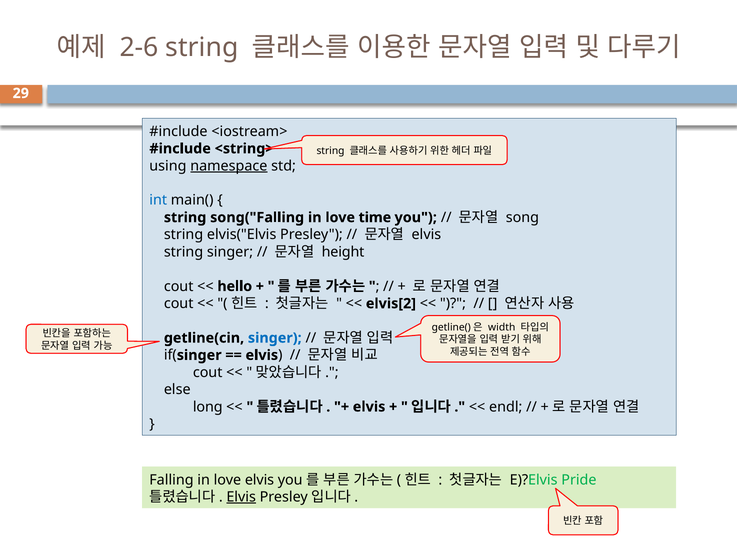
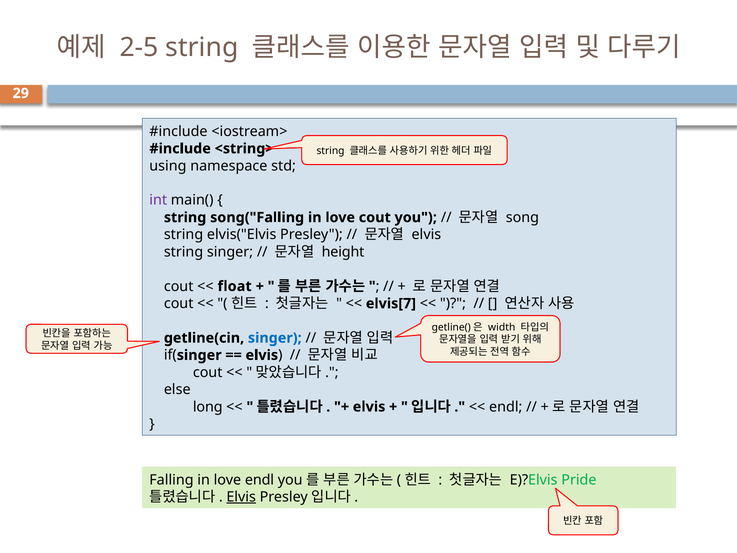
2-6: 2-6 -> 2-5 (139, 48)
namespace underline: present -> none (229, 166)
int colour: blue -> purple (158, 200)
love time: time -> cout (375, 217)
hello: hello -> float (235, 286)
elvis[2: elvis[2 -> elvis[7 (391, 303)
love elvis: elvis -> endl (259, 480)
